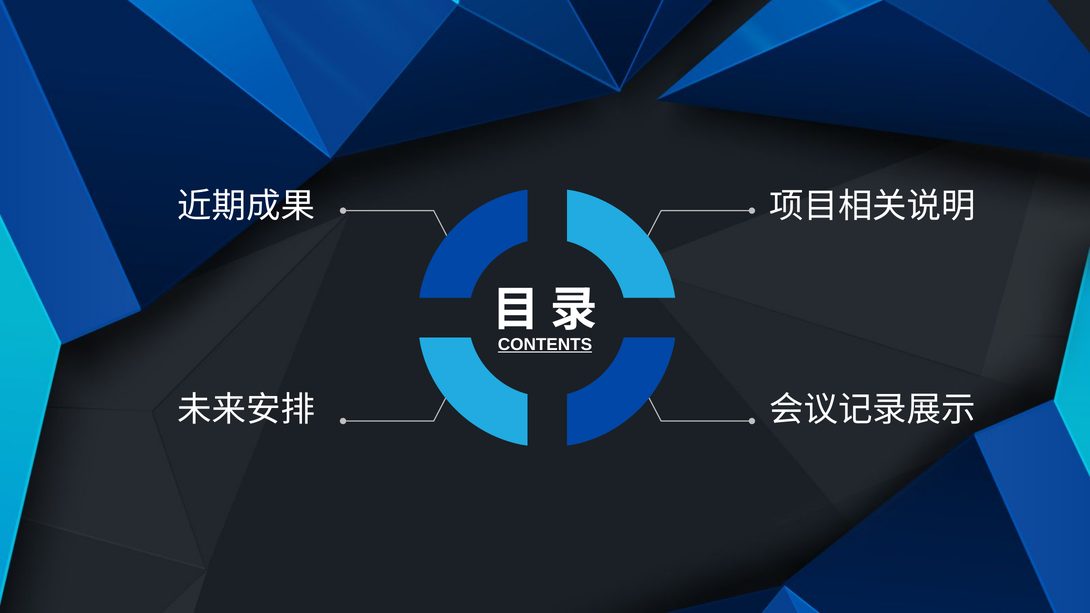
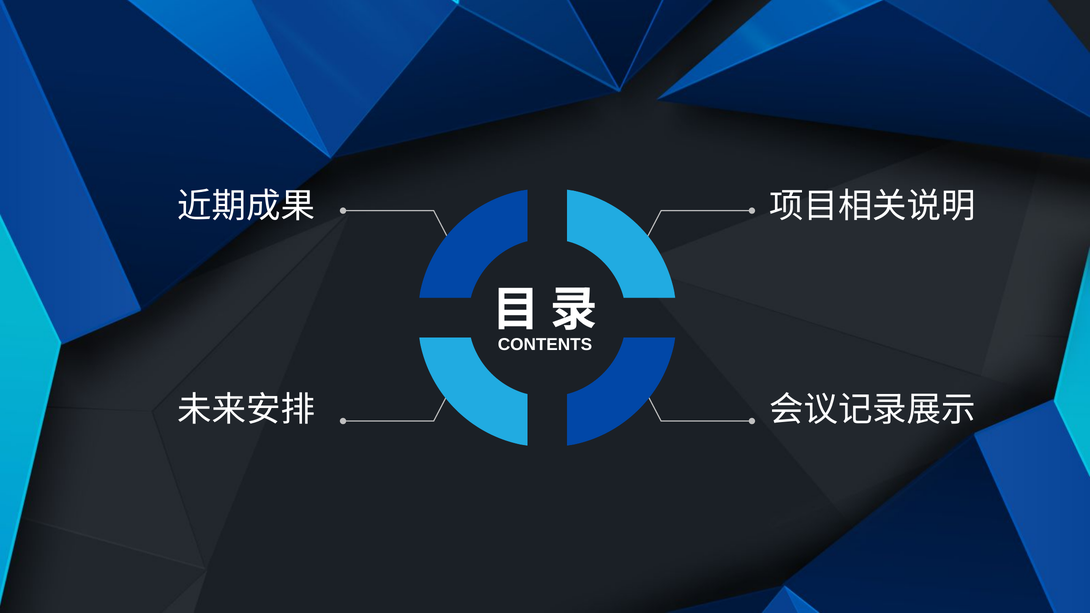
CONTENTS underline: present -> none (545, 345)
